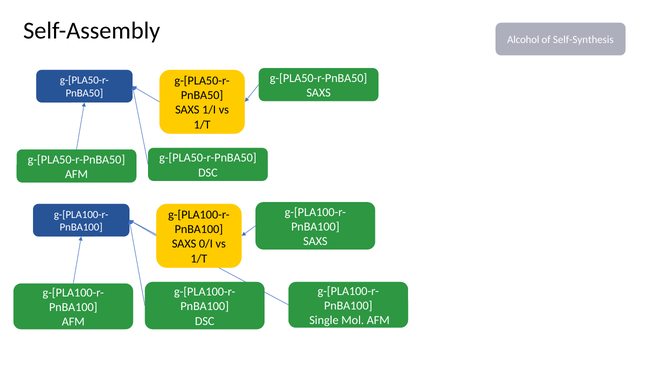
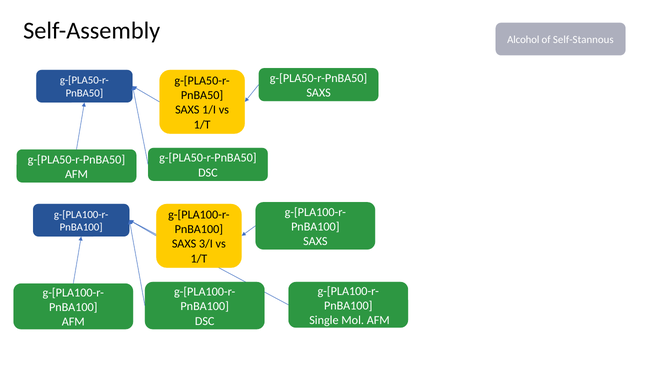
Self-Synthesis: Self-Synthesis -> Self-Stannous (583, 40)
0/I: 0/I -> 3/I (206, 244)
